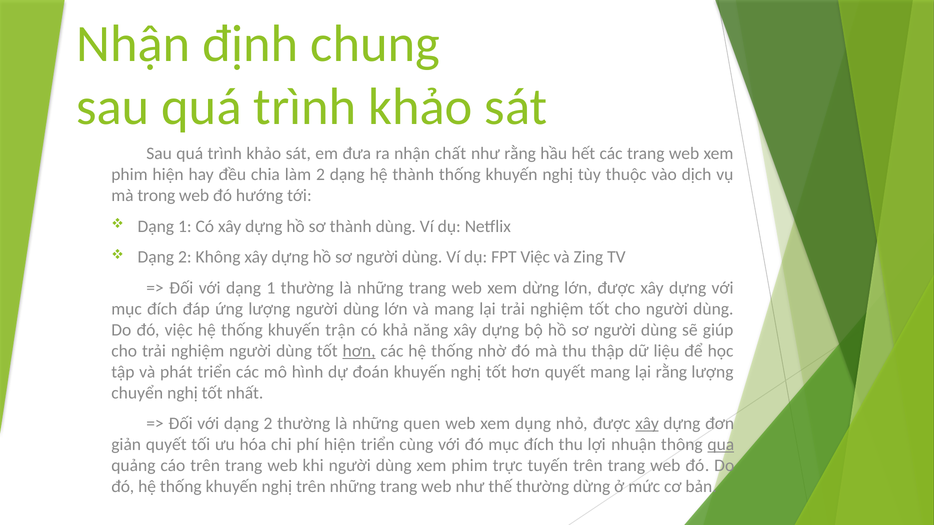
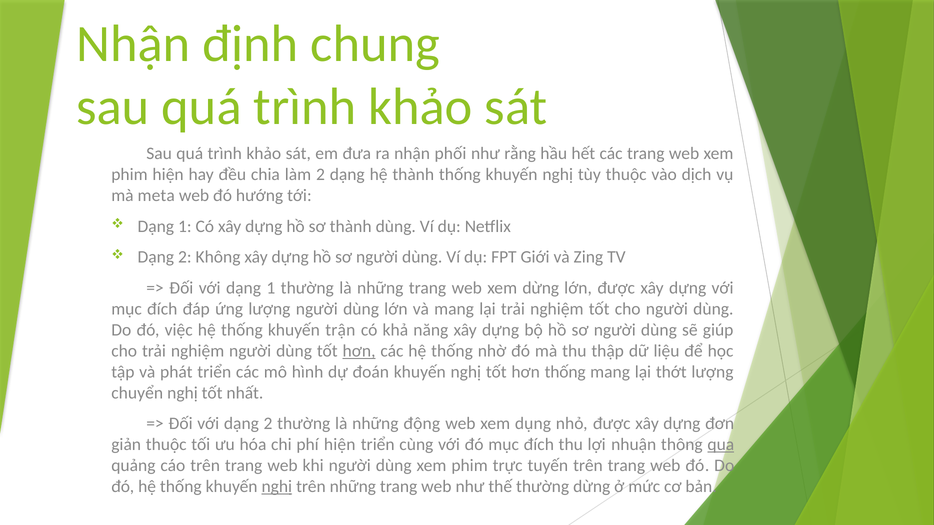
chất: chất -> phối (450, 154)
trong: trong -> meta (156, 196)
FPT Việc: Việc -> Giới (535, 257)
hơn quyết: quyết -> thống (565, 372)
lại rằng: rằng -> thớt (671, 372)
quen: quen -> động (422, 424)
xây underline: present -> none (647, 424)
giản quyết: quyết -> thuộc (166, 445)
nghị underline: none -> present (277, 487)
